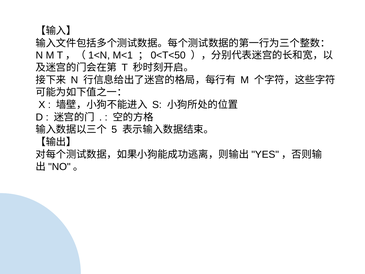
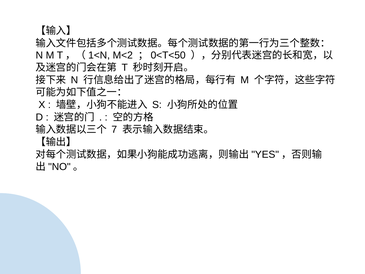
M<1: M<1 -> M<2 (123, 55)
5: 5 -> 7 (114, 130)
